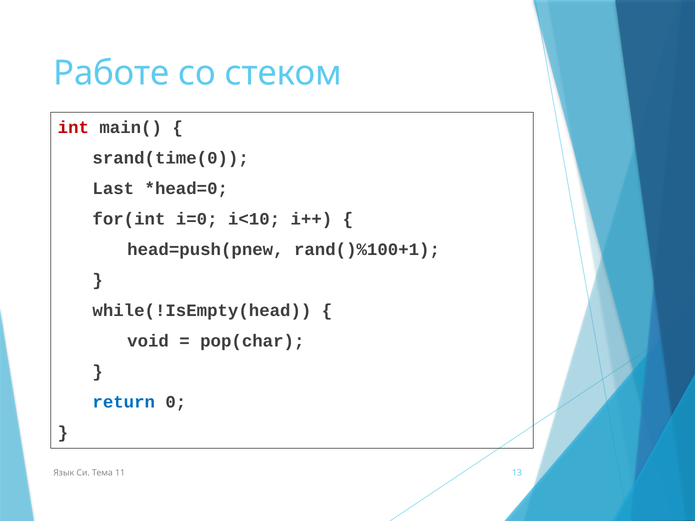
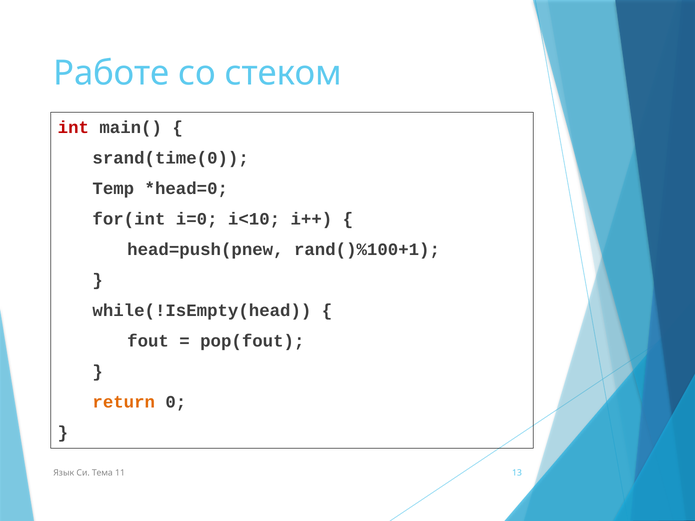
Last: Last -> Temp (113, 189)
void: void -> fout (148, 341)
pop(char: pop(char -> pop(fout (252, 341)
return colour: blue -> orange (124, 402)
